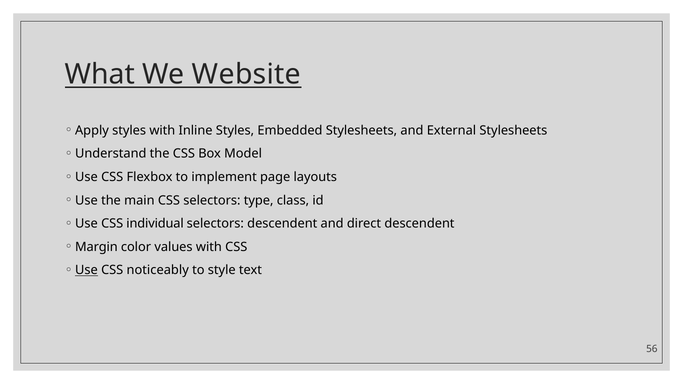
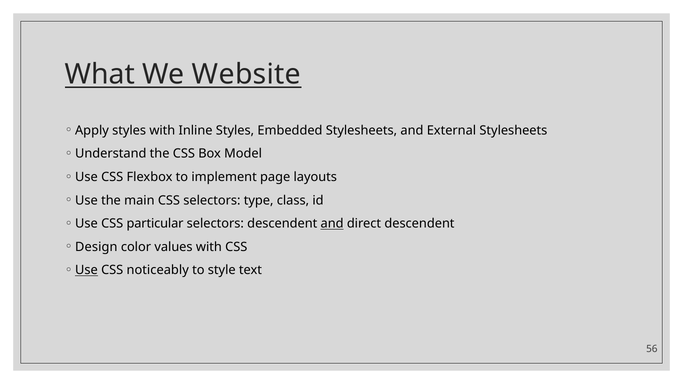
individual: individual -> particular (155, 224)
and underline: none -> present (332, 224)
Margin: Margin -> Design (96, 247)
